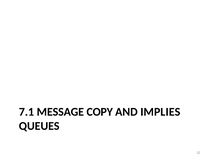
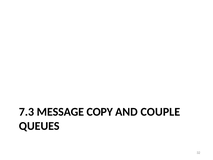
7.1: 7.1 -> 7.3 (27, 112)
IMPLIES: IMPLIES -> COUPLE (160, 112)
